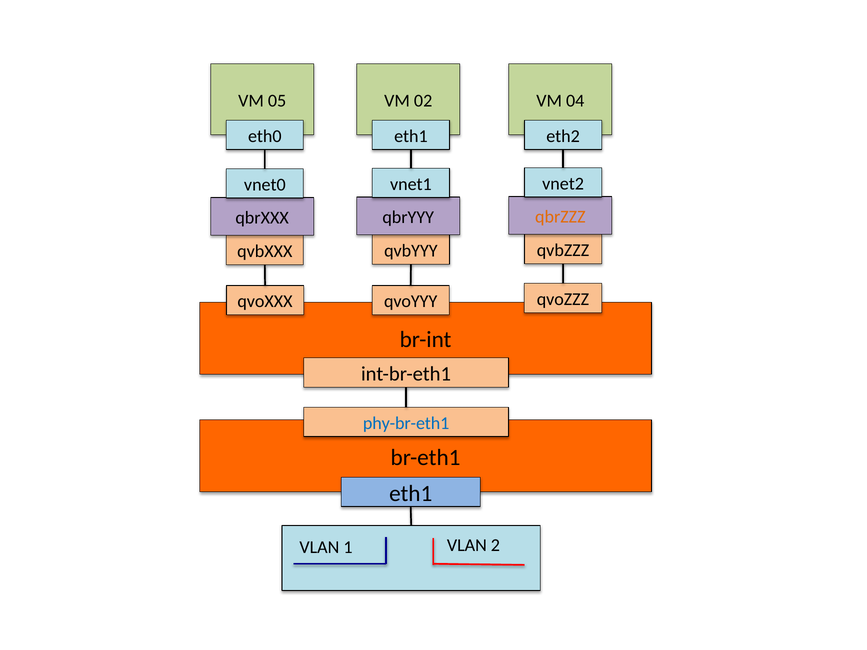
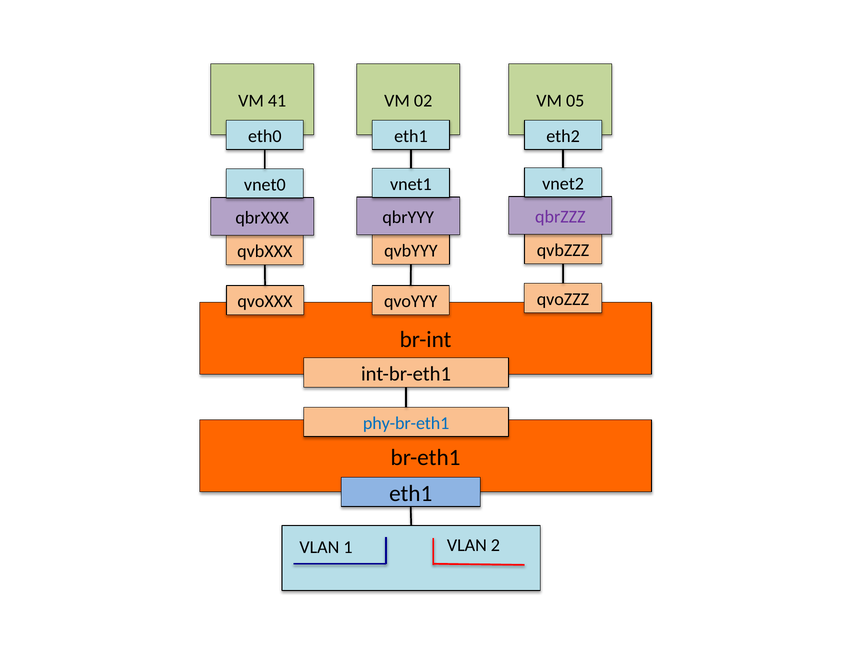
05: 05 -> 41 (277, 101)
04: 04 -> 05 (575, 101)
qbrZZZ colour: orange -> purple (560, 217)
